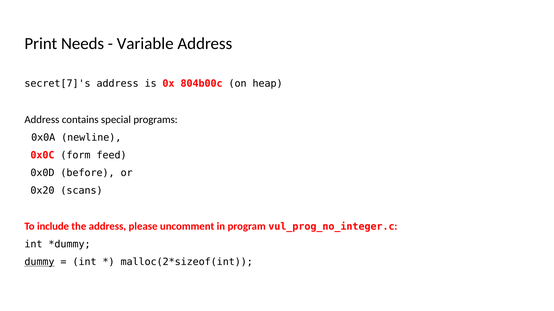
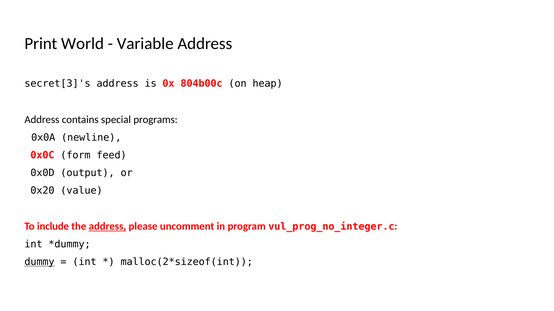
Needs: Needs -> World (82, 44)
secret[7]'s: secret[7]'s -> secret[3]'s (58, 84)
before: before -> output (88, 173)
scans: scans -> value (82, 191)
address underline: none -> present (107, 227)
